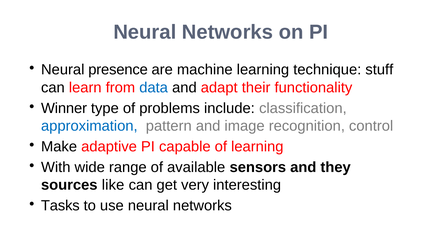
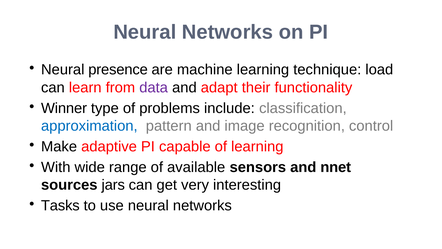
stuff: stuff -> load (379, 70)
data colour: blue -> purple (154, 87)
they: they -> nnet (336, 167)
like: like -> jars (113, 185)
